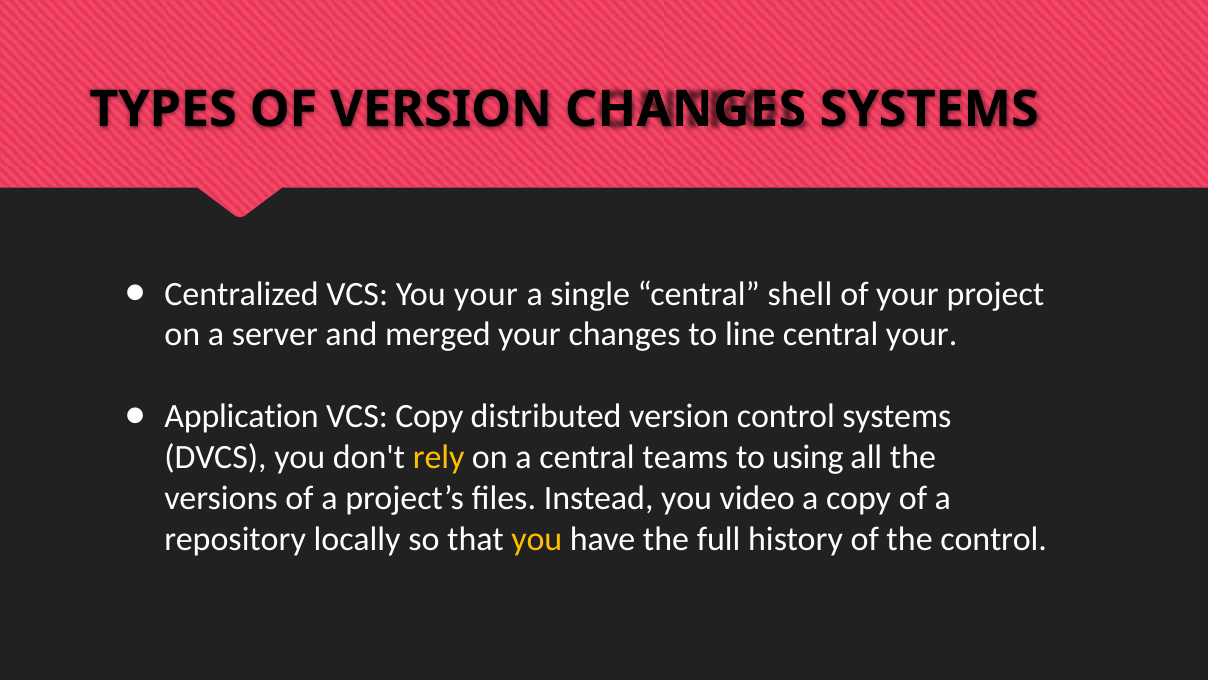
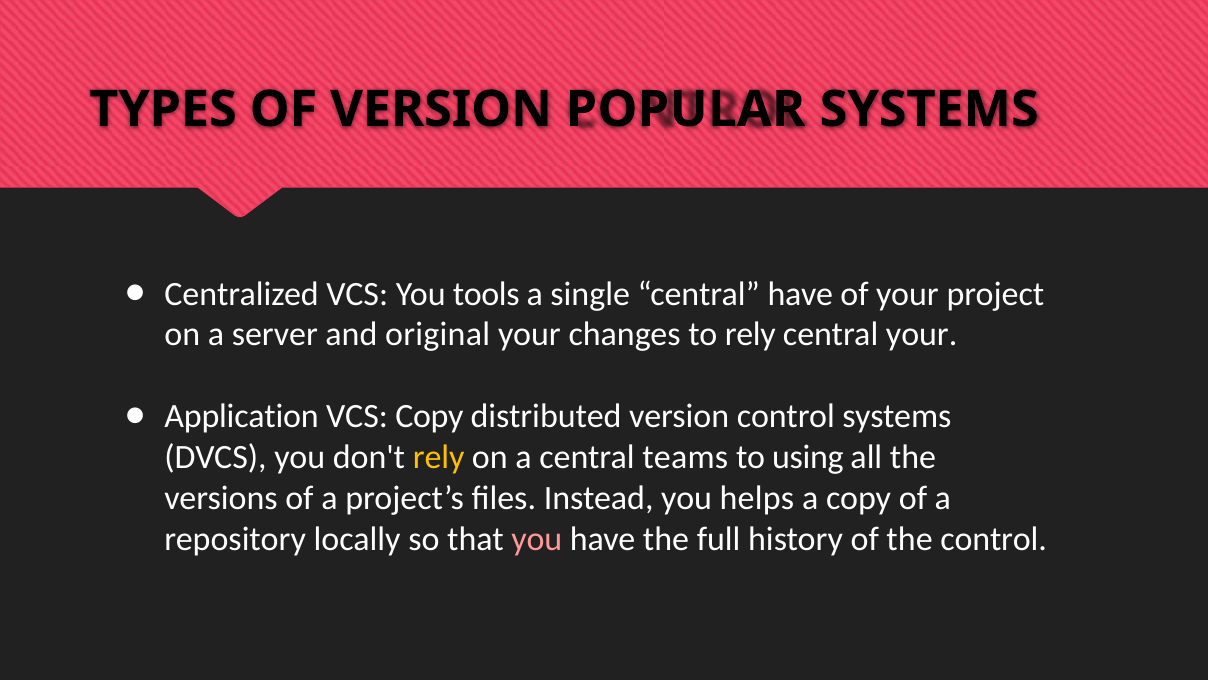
VERSION CHANGES: CHANGES -> POPULAR (686, 109)
You your: your -> tools (486, 294)
central shell: shell -> have (800, 294)
merged: merged -> original (438, 334)
to line: line -> rely (750, 334)
video: video -> helps (757, 498)
you colour: yellow -> pink (537, 538)
